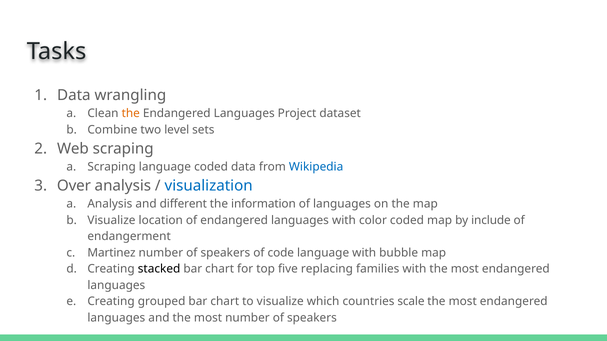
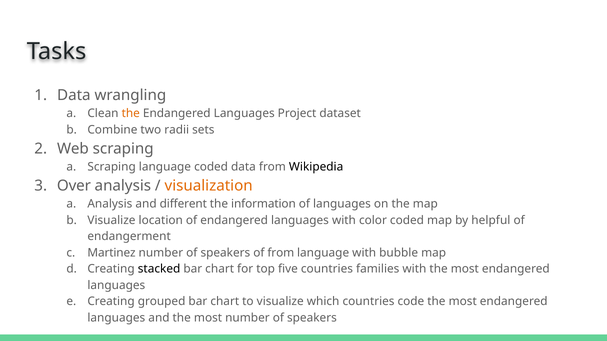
level: level -> radii (177, 130)
Wikipedia colour: blue -> black (316, 167)
visualization colour: blue -> orange (209, 186)
include: include -> helpful (491, 220)
of code: code -> from (281, 253)
five replacing: replacing -> countries (327, 269)
scale: scale -> code (411, 302)
